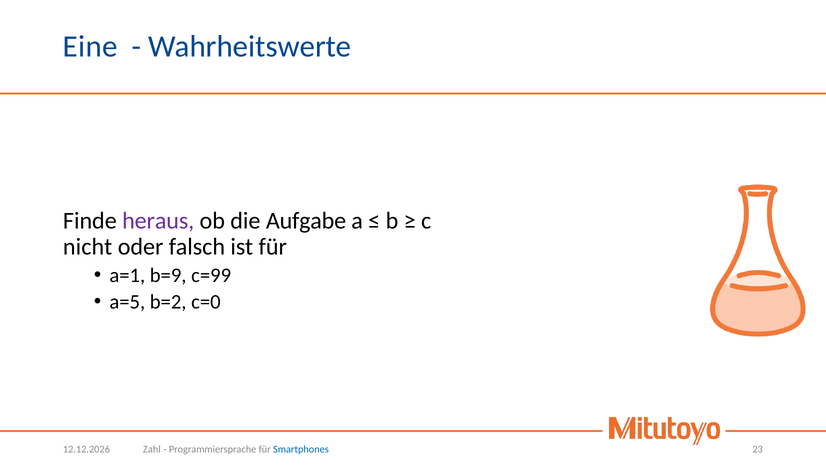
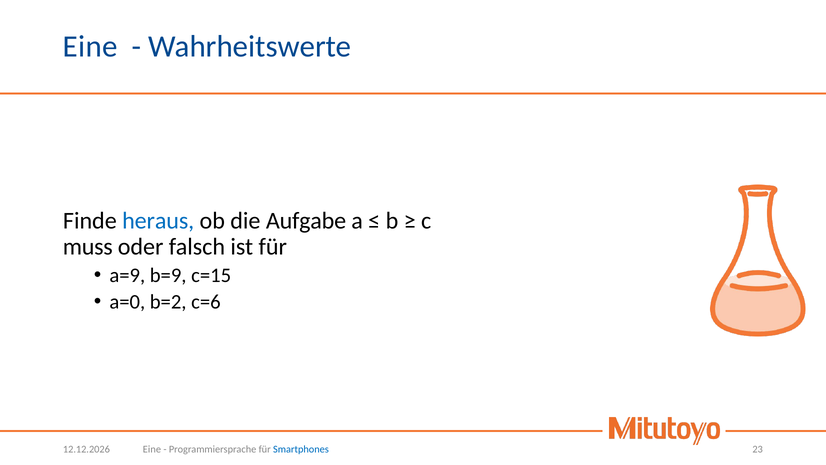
heraus colour: purple -> blue (158, 221)
nicht: nicht -> muss (88, 247)
a=1: a=1 -> a=9 (127, 275)
c=99: c=99 -> c=15 (211, 275)
a=5: a=5 -> a=0 (127, 302)
c=0: c=0 -> c=6 (206, 302)
Zahl: Zahl -> Eine (152, 449)
